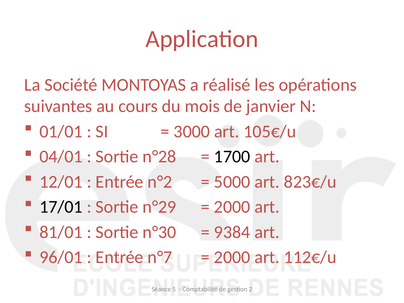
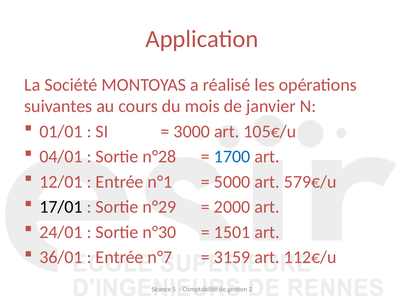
1700 colour: black -> blue (232, 157)
n°2: n°2 -> n°1 (160, 182)
823€/u: 823€/u -> 579€/u (310, 182)
81/01: 81/01 -> 24/01 (61, 232)
9384: 9384 -> 1501 (232, 232)
96/01: 96/01 -> 36/01 (61, 257)
2000: 2000 -> 3159 (232, 257)
